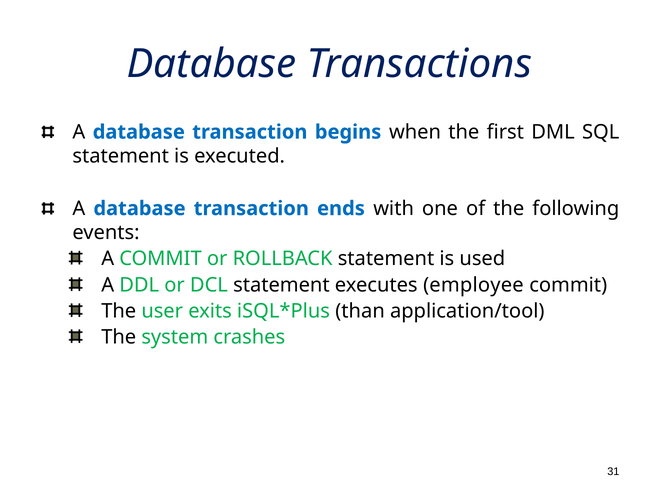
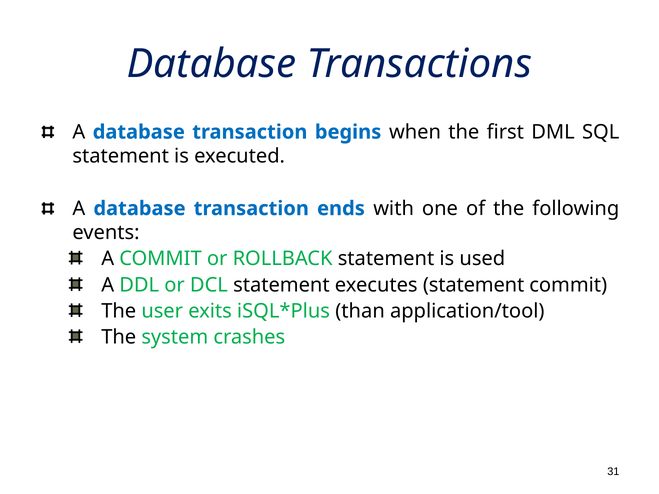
executes employee: employee -> statement (474, 285)
